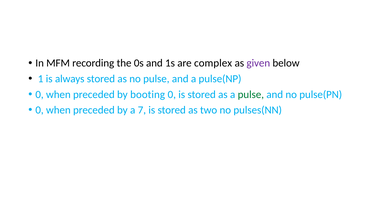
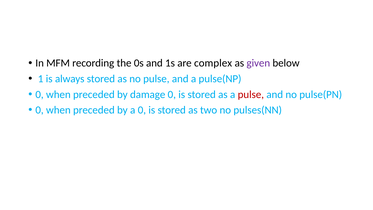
booting: booting -> damage (148, 94)
pulse colour: green -> red (251, 94)
a 7: 7 -> 0 (142, 110)
